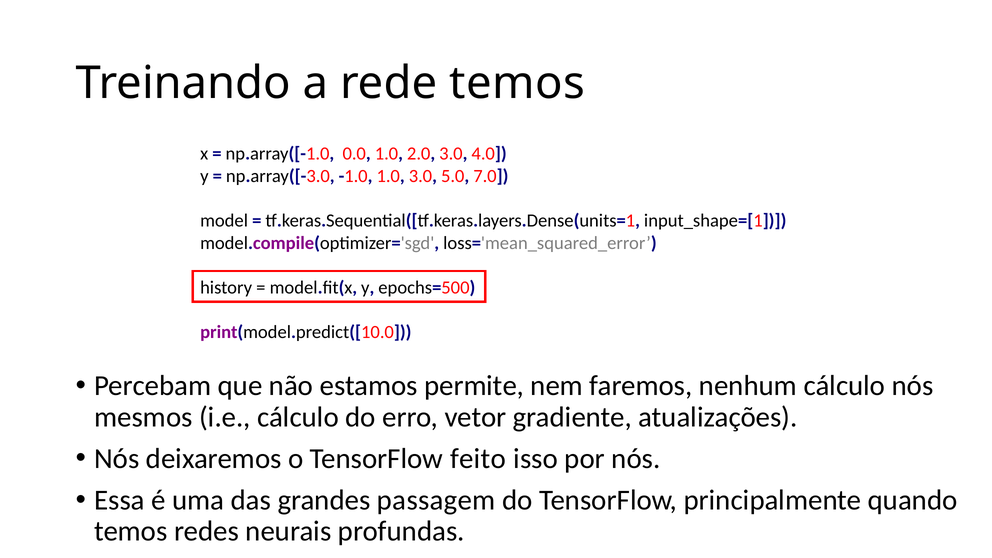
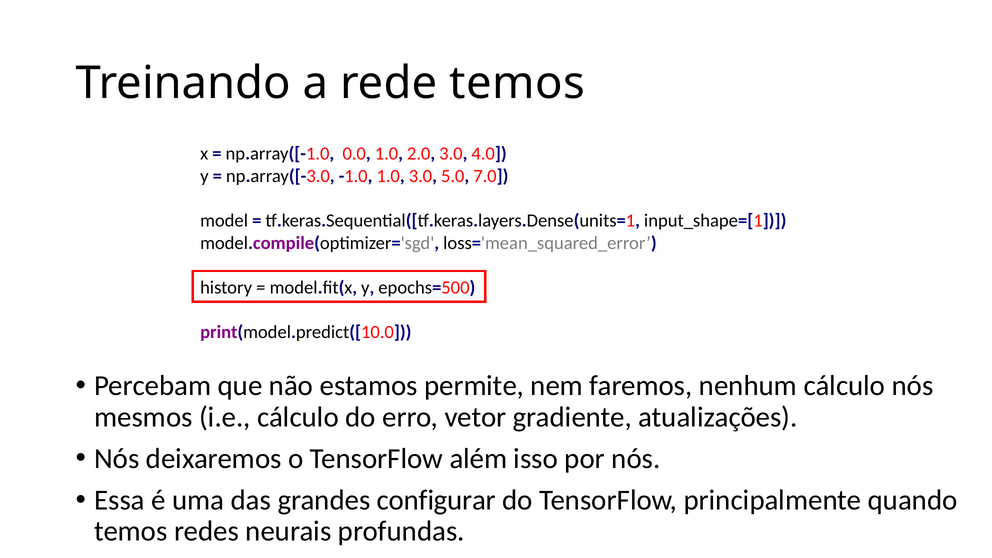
feito: feito -> além (478, 459)
passagem: passagem -> configurar (436, 500)
